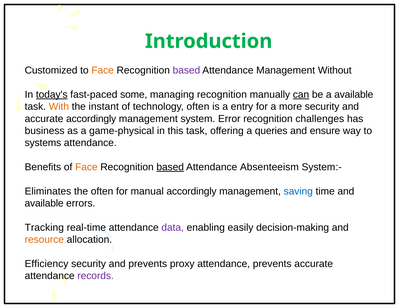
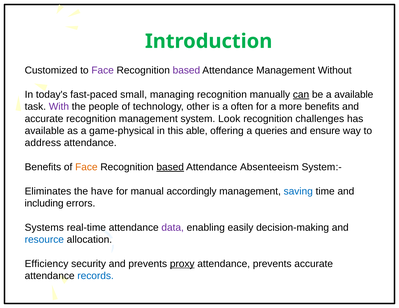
Face colour: orange -> purple (103, 70)
today's underline: present -> none (52, 95)
some: some -> small (134, 95)
With colour: orange -> purple (59, 107)
instant: instant -> people (104, 107)
technology often: often -> other (198, 107)
entry: entry -> often (242, 107)
more security: security -> benefits (322, 107)
accurate accordingly: accordingly -> recognition (91, 119)
Error: Error -> Look (229, 119)
business: business -> available (45, 131)
this task: task -> able (197, 131)
systems: systems -> address (43, 143)
the often: often -> have (102, 191)
available: available -> including (44, 204)
Tracking: Tracking -> Systems (44, 228)
resource colour: orange -> blue (44, 240)
proxy underline: none -> present (182, 264)
records colour: purple -> blue (96, 276)
